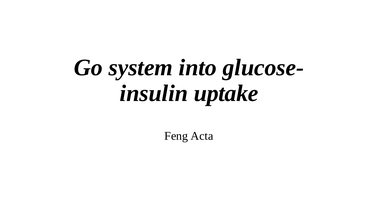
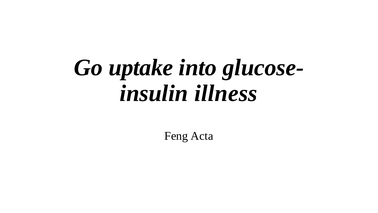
system: system -> uptake (141, 68)
uptake: uptake -> illness (226, 93)
